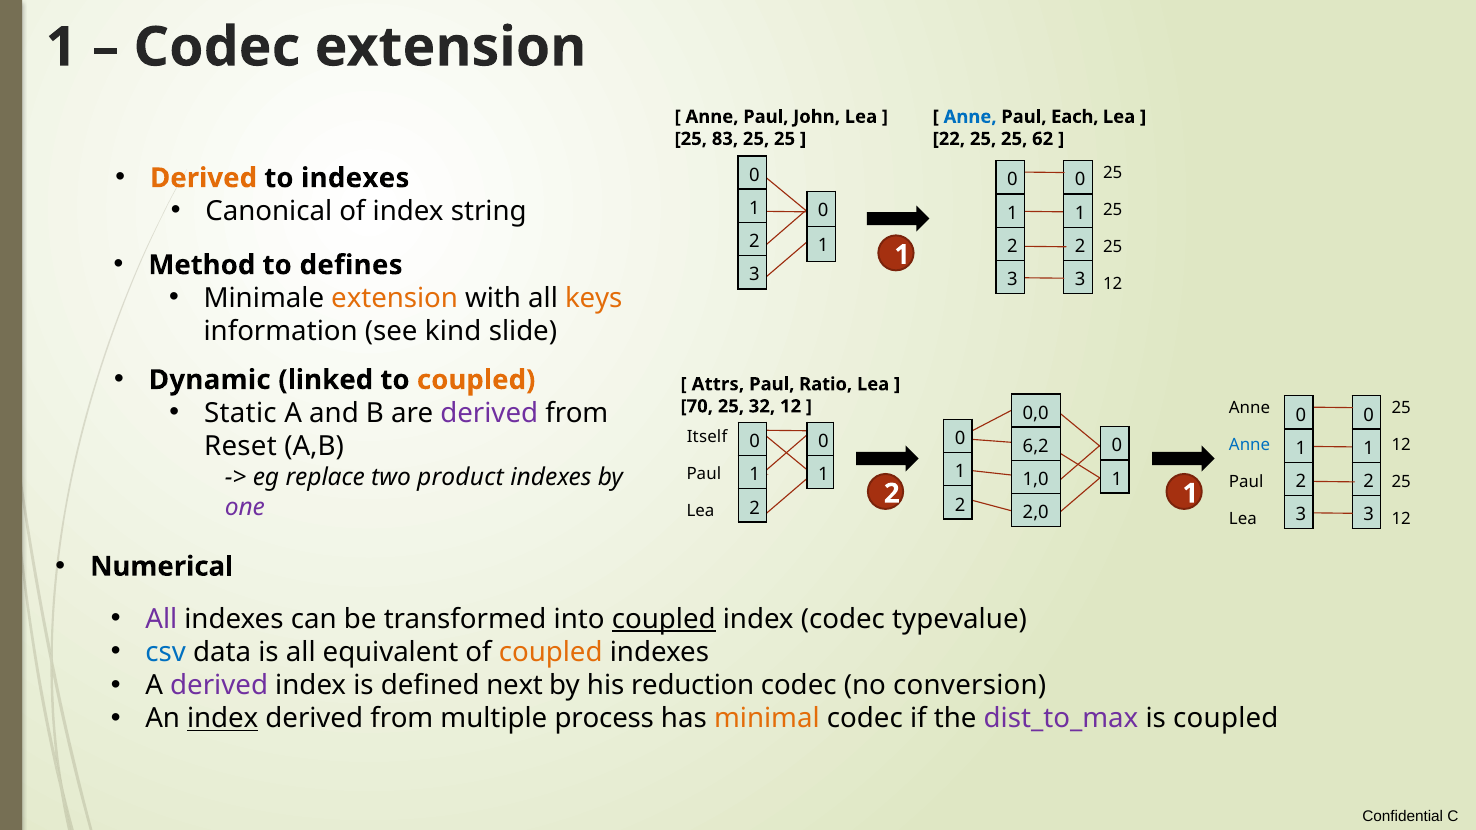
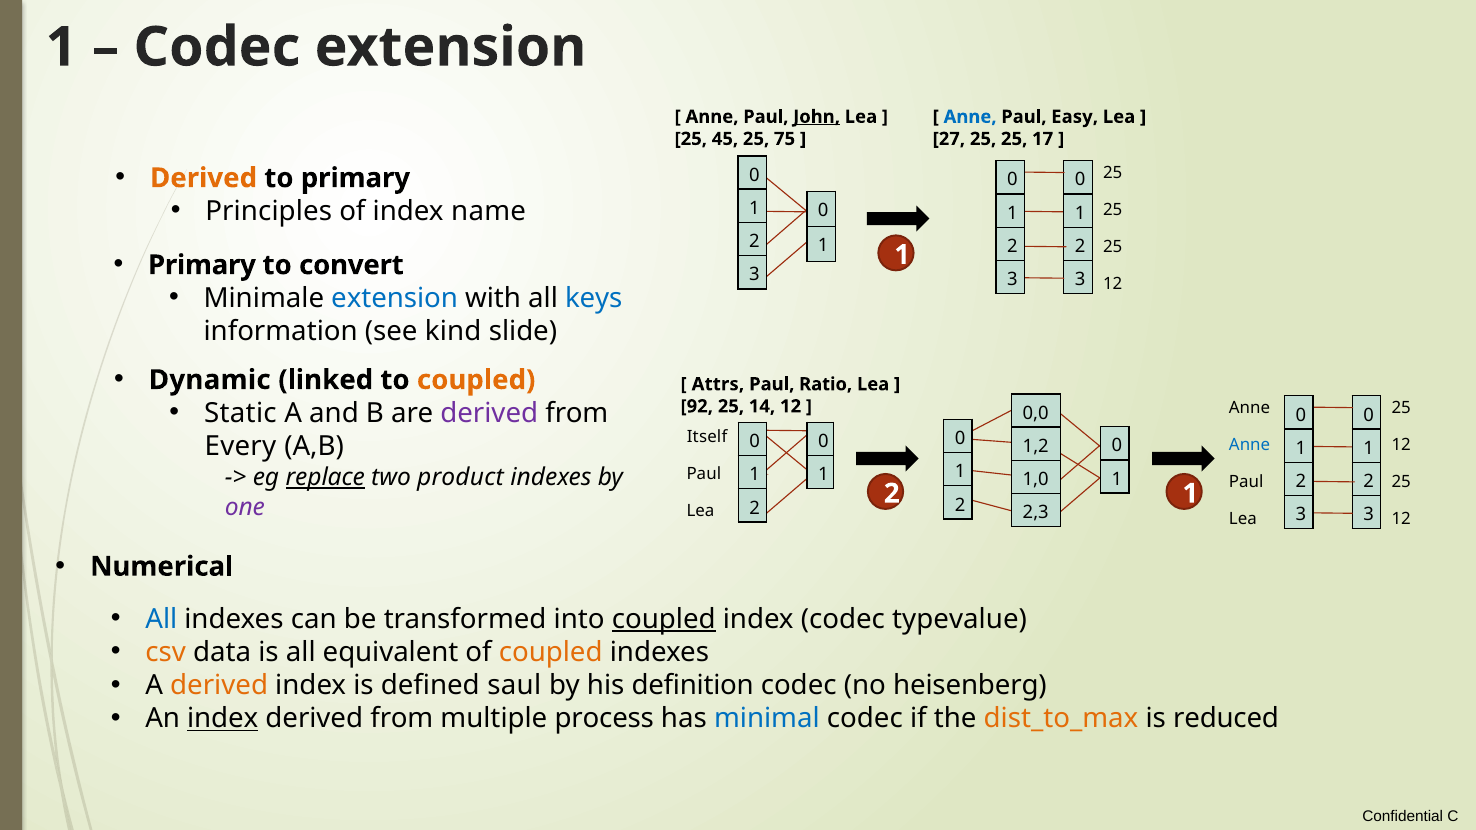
John underline: none -> present (817, 117)
Each: Each -> Easy (1075, 117)
83: 83 -> 45 (725, 139)
25: 25 -> 75 (785, 139)
22: 22 -> 27 (949, 139)
62: 62 -> 17 (1043, 139)
to indexes: indexes -> primary (355, 178)
Canonical: Canonical -> Principles (269, 211)
string: string -> name (489, 211)
Method: Method -> Primary (202, 265)
defines: defines -> convert (351, 265)
extension colour: orange -> blue (395, 298)
keys colour: orange -> blue (594, 298)
70: 70 -> 92 (697, 406)
32: 32 -> 14 (762, 406)
Reset: Reset -> Every (240, 446)
6,2: 6,2 -> 1,2 (1036, 446)
replace underline: none -> present (325, 478)
2,0: 2,0 -> 2,3 (1036, 513)
All colour: purple -> blue (161, 619)
csv colour: blue -> orange (166, 653)
derived colour: purple -> orange (219, 686)
next: next -> saul (514, 686)
reduction: reduction -> definition (693, 686)
conversion: conversion -> heisenberg (970, 686)
minimal colour: orange -> blue (767, 719)
dist_to_max colour: purple -> orange (1061, 719)
is coupled: coupled -> reduced (1226, 719)
